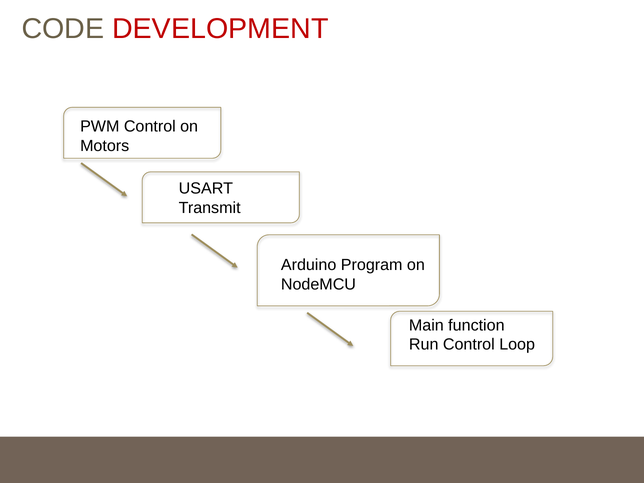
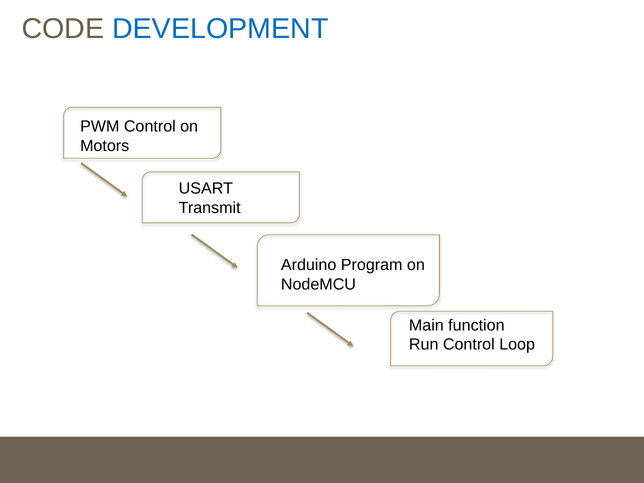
DEVELOPMENT colour: red -> blue (220, 29)
